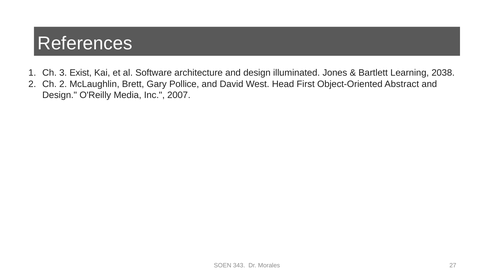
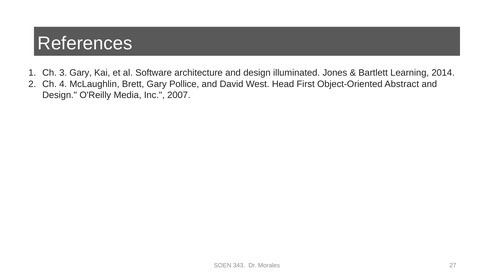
3 Exist: Exist -> Gary (81, 73)
2038: 2038 -> 2014 (443, 73)
Ch 2: 2 -> 4 (63, 84)
